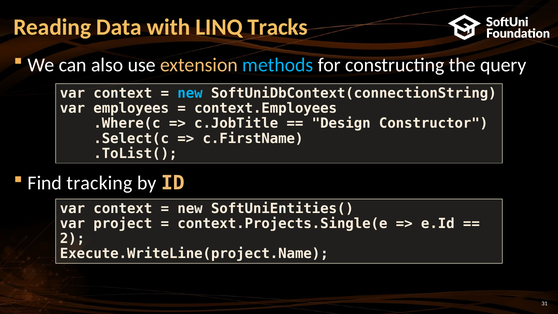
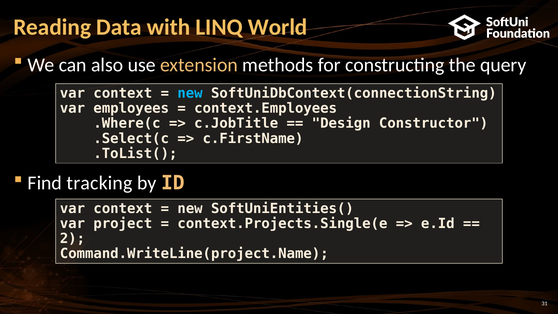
Tracks: Tracks -> World (278, 27)
methods colour: light blue -> white (278, 65)
Execute.WriteLine(project.Name: Execute.WriteLine(project.Name -> Command.WriteLine(project.Name (194, 254)
